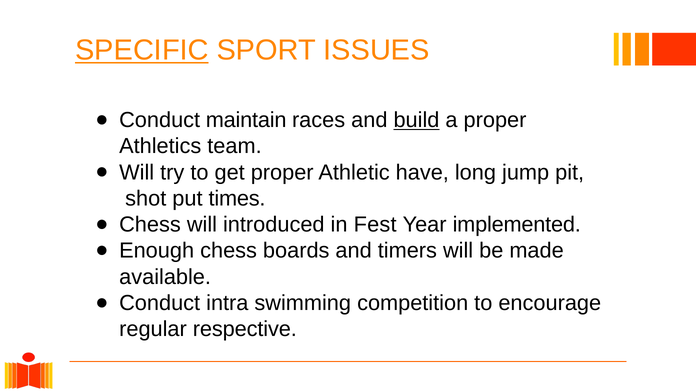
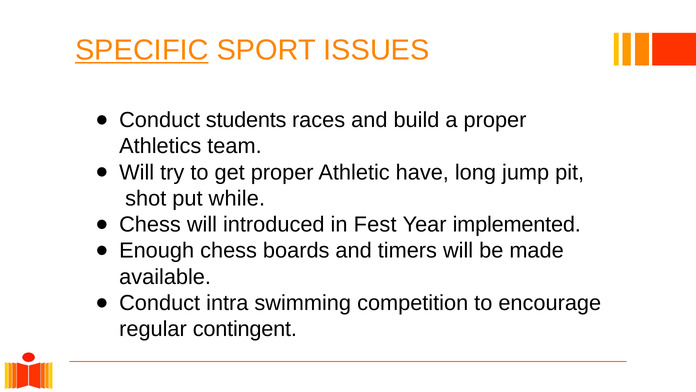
maintain: maintain -> students (246, 120)
build underline: present -> none (416, 120)
times: times -> while (237, 198)
respective: respective -> contingent (245, 329)
